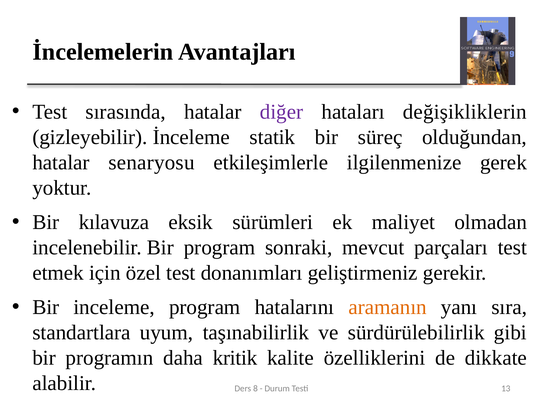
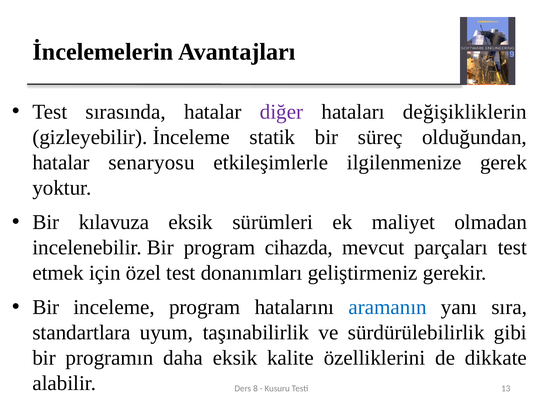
sonraki: sonraki -> cihazda (299, 248)
aramanın colour: orange -> blue (388, 307)
daha kritik: kritik -> eksik (235, 358)
Durum: Durum -> Kusuru (277, 389)
